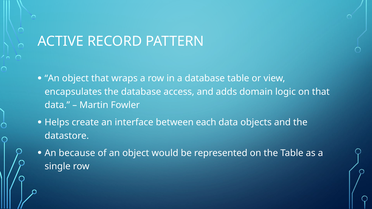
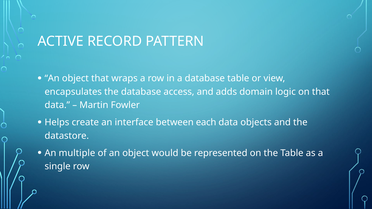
because: because -> multiple (77, 153)
